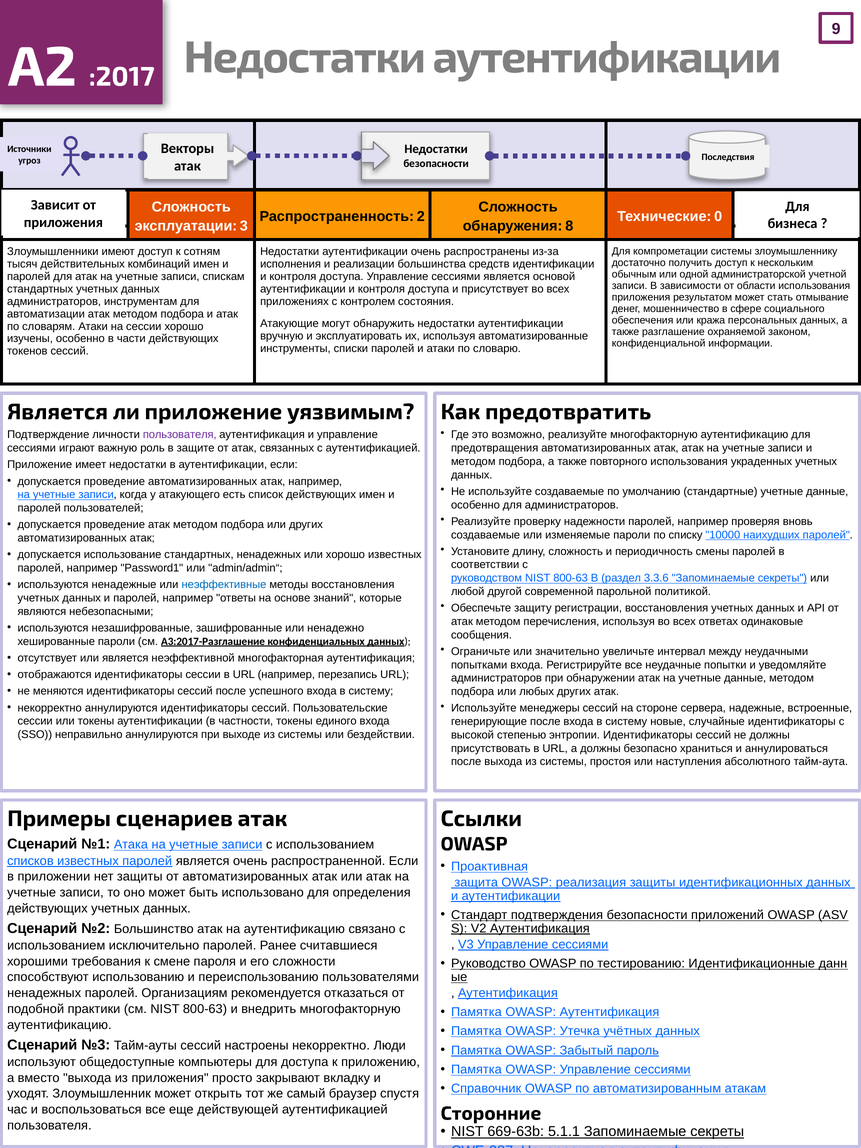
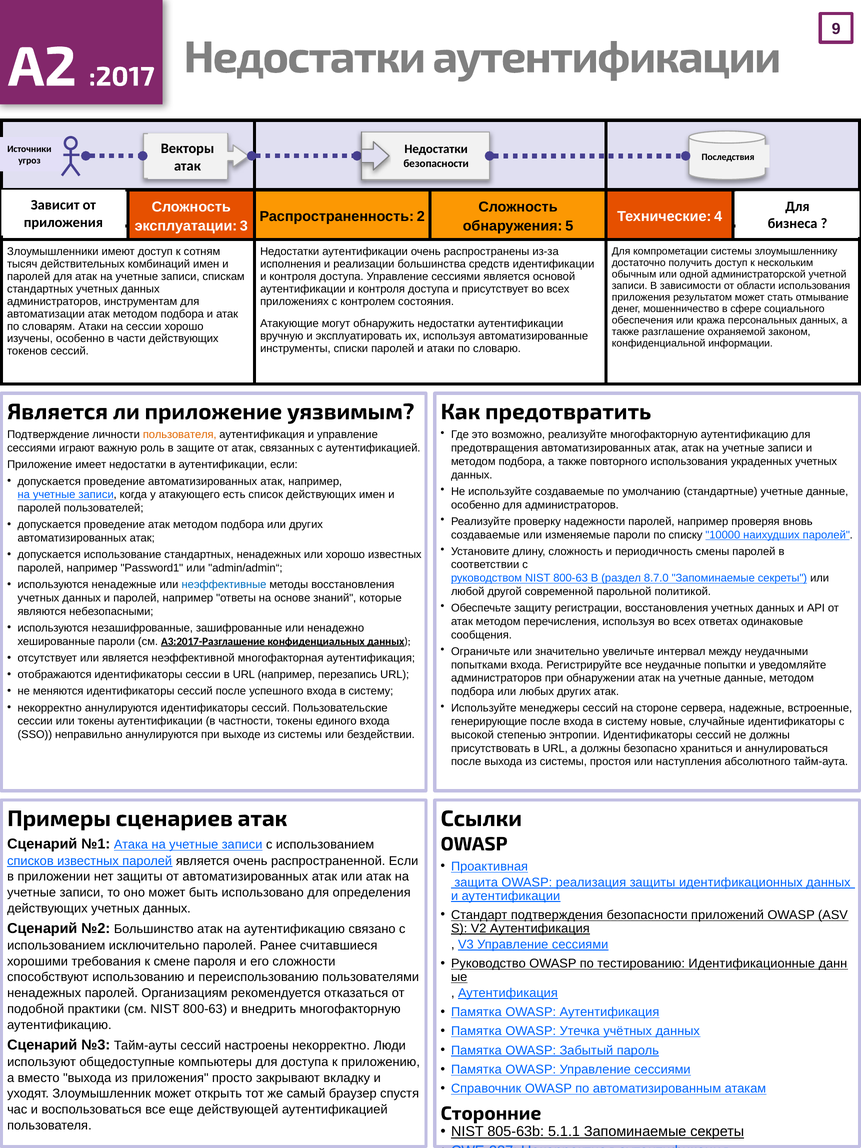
0: 0 -> 4 (718, 216)
8: 8 -> 5 (569, 226)
пользователя colour: purple -> orange (180, 435)
3.3.6: 3.3.6 -> 8.7.0 (656, 578)
669-63b: 669-63b -> 805-63b (516, 1132)
